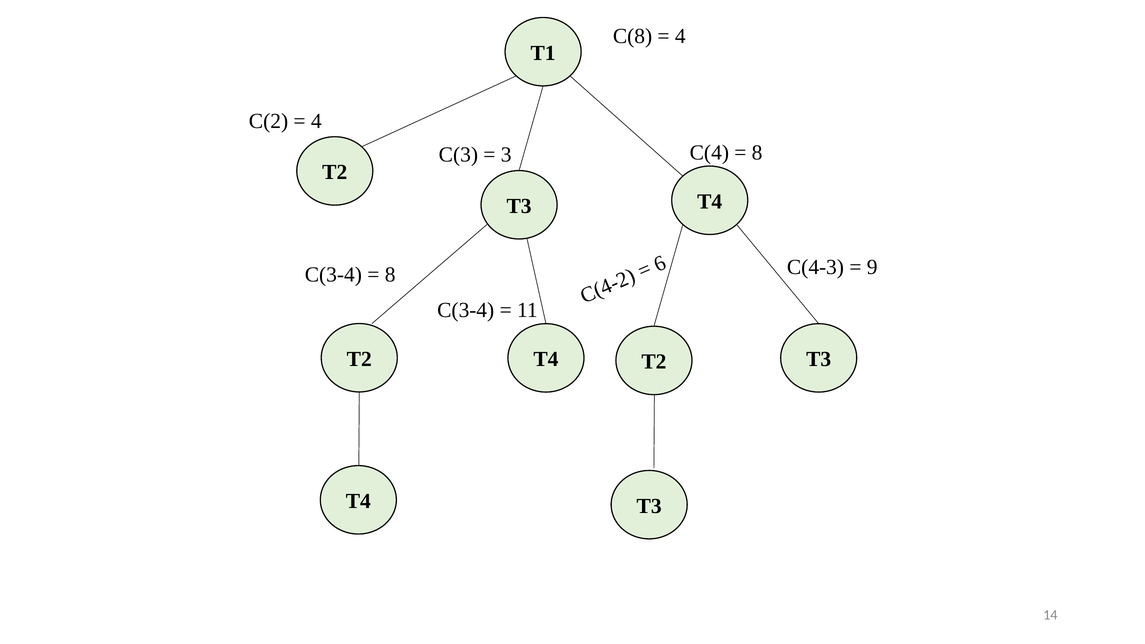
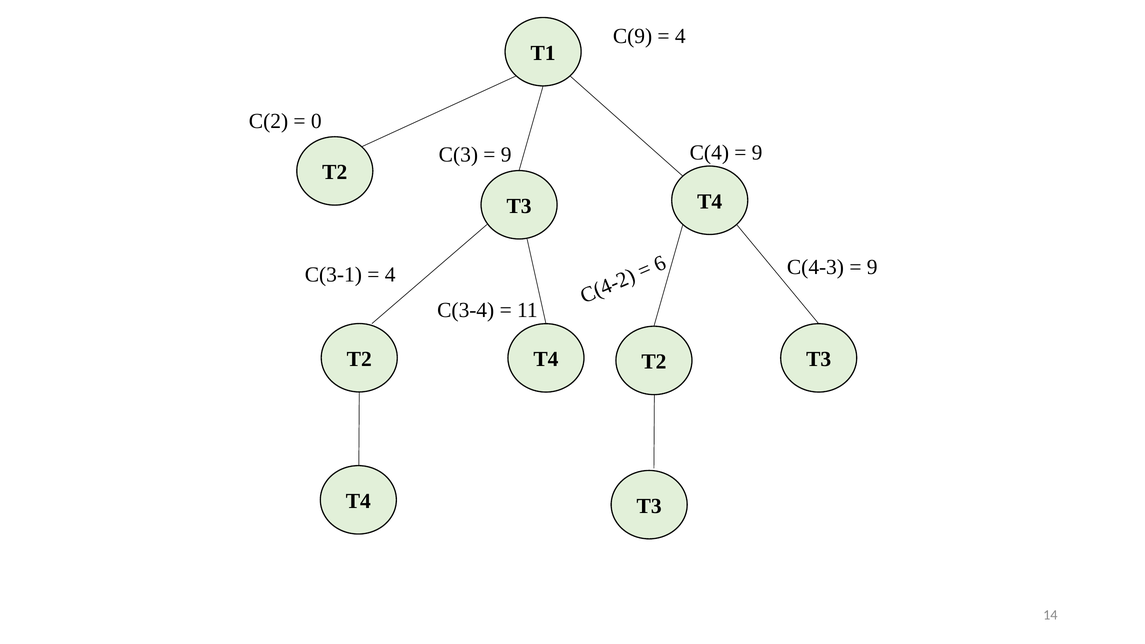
C(8: C(8 -> C(9 (633, 36)
4: 4 -> 0 (316, 121)
3: 3 -> 9 (506, 154)
8: 8 -> 9 (757, 153)
C(3-4: C(3-4 -> C(3-1 (333, 275)
8: 8 -> 4 (390, 275)
